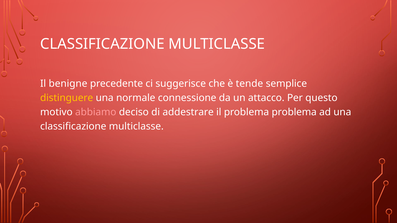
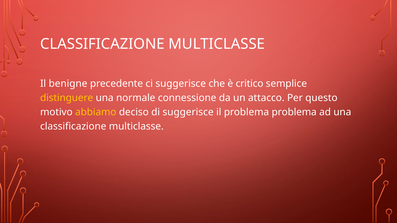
tende: tende -> critico (250, 84)
abbiamo colour: pink -> yellow (96, 112)
di addestrare: addestrare -> suggerisce (188, 112)
